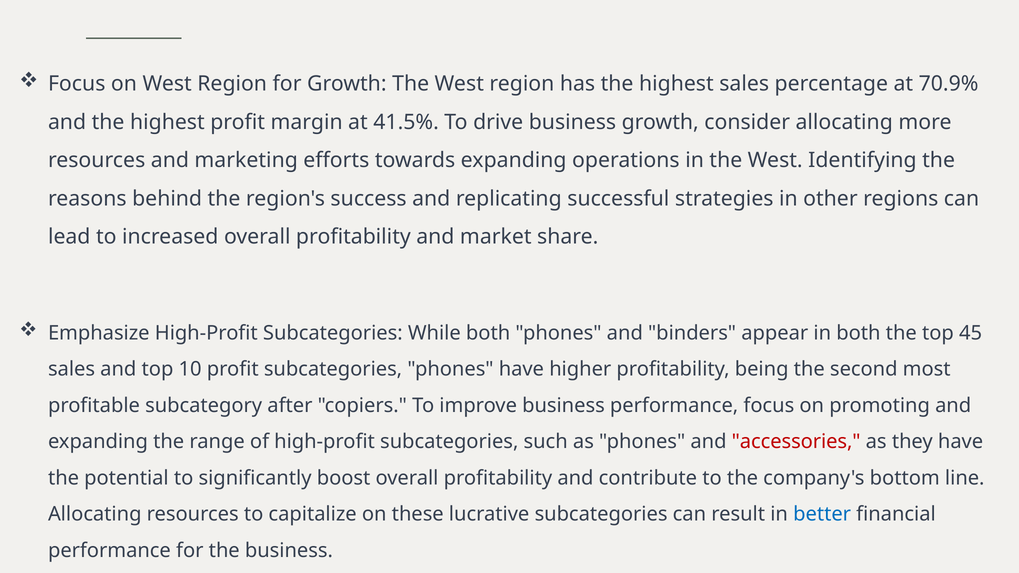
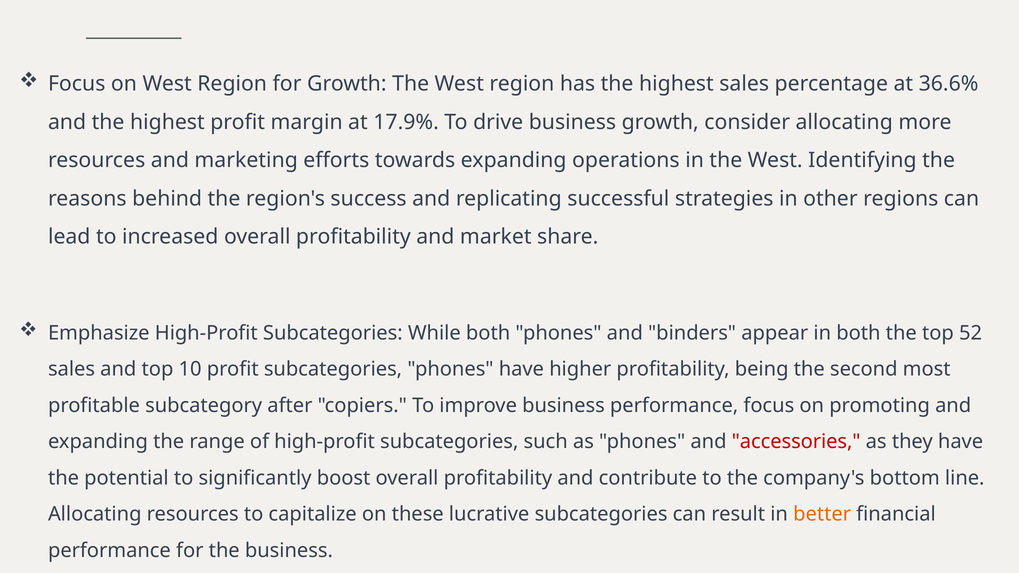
70.9%: 70.9% -> 36.6% (949, 84)
41.5%: 41.5% -> 17.9% (406, 122)
45: 45 -> 52 (971, 333)
better colour: blue -> orange (822, 514)
